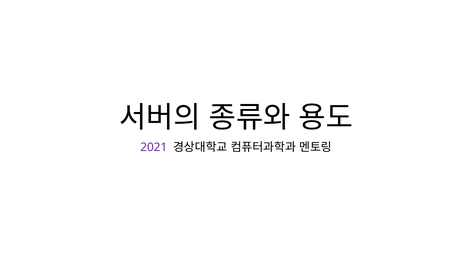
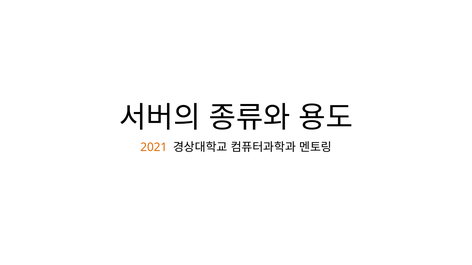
2021 colour: purple -> orange (154, 148)
